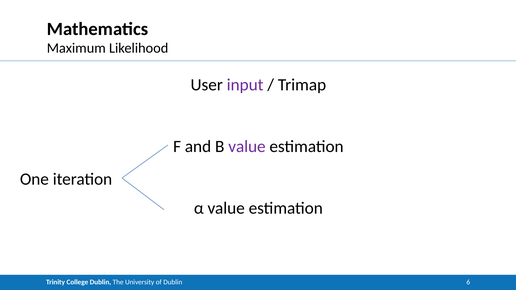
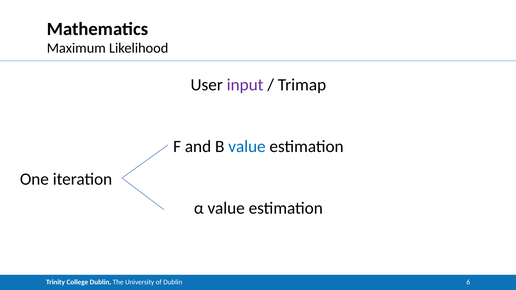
value colour: purple -> blue (247, 147)
